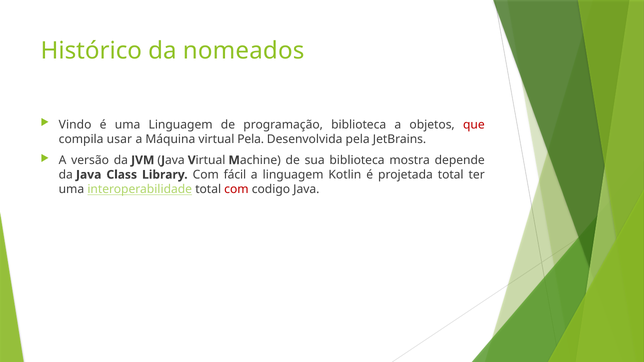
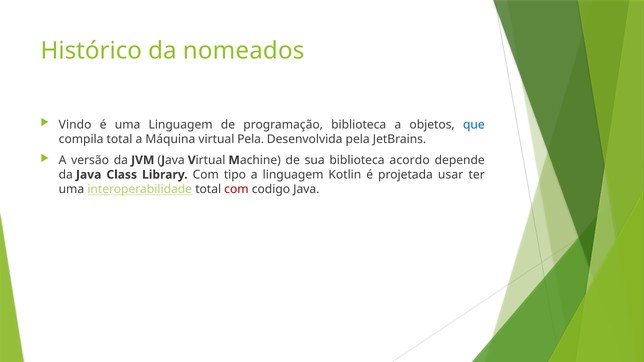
que colour: red -> blue (474, 125)
compila usar: usar -> total (120, 139)
mostra: mostra -> acordo (410, 160)
fácil: fácil -> tipo (235, 175)
projetada total: total -> usar (451, 175)
